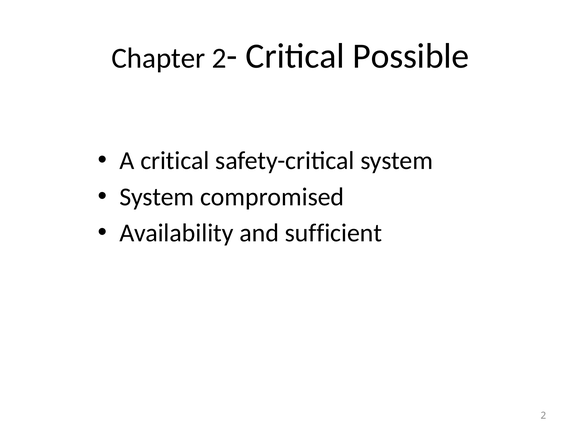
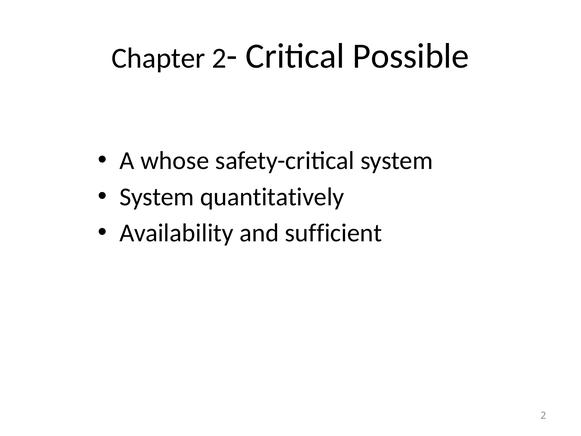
A critical: critical -> whose (175, 161)
compromised: compromised -> quantitatively (272, 197)
